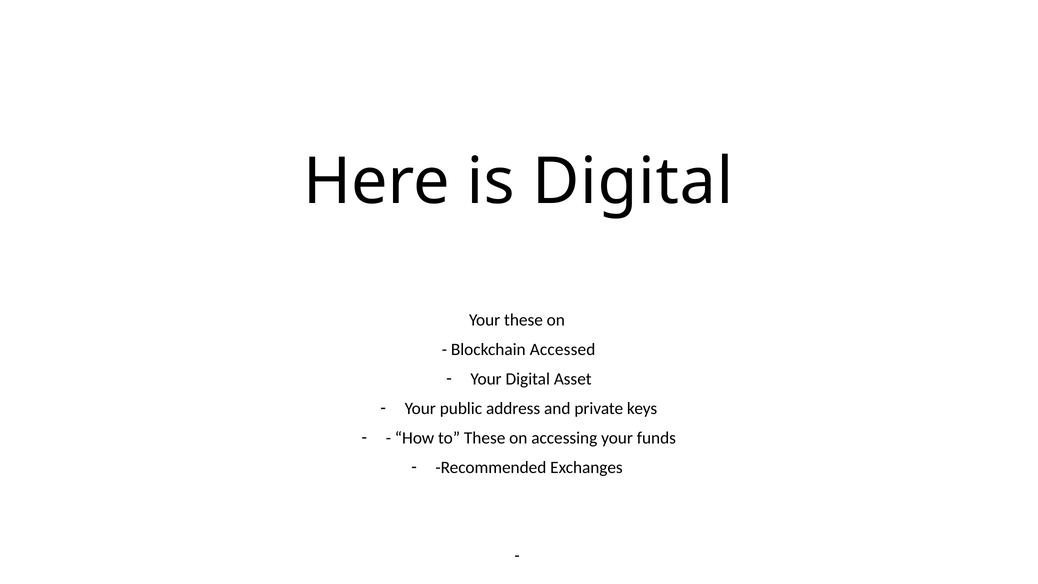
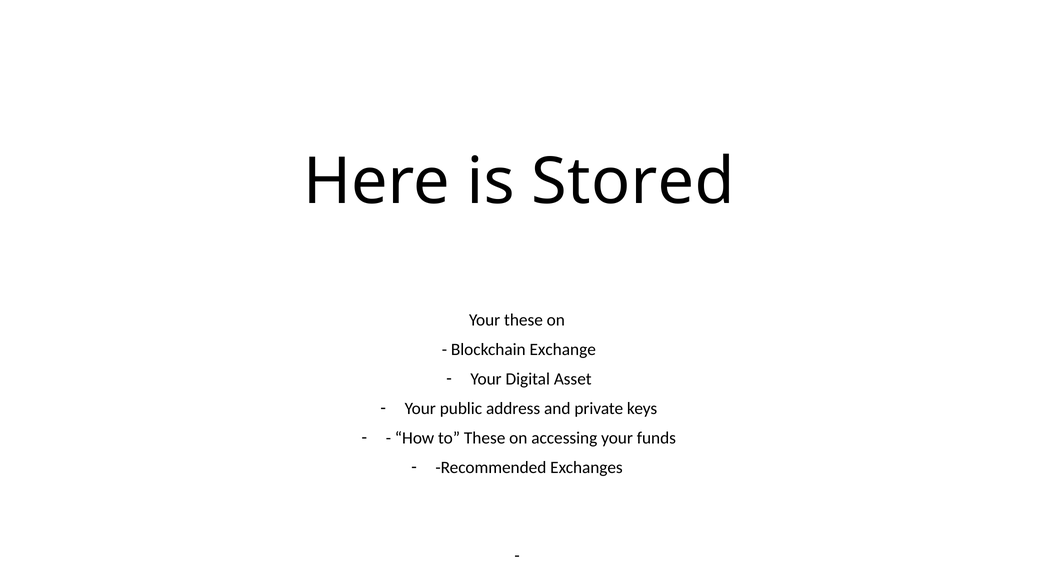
is Digital: Digital -> Stored (633, 182)
Accessed: Accessed -> Exchange (563, 349)
